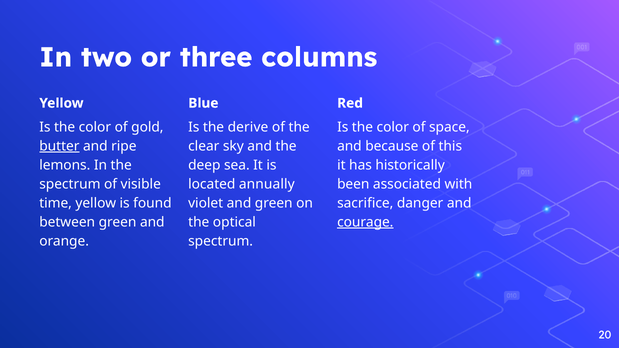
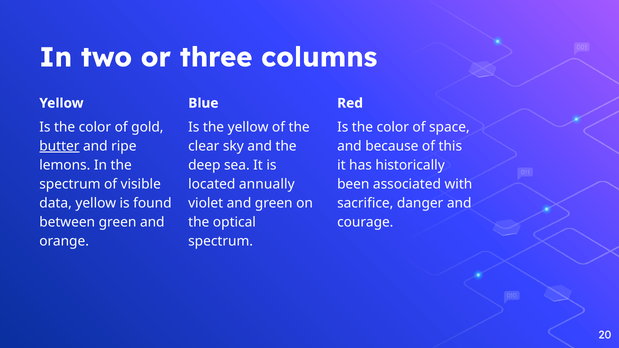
the derive: derive -> yellow (248, 127)
time: time -> data (56, 203)
courage underline: present -> none (365, 222)
